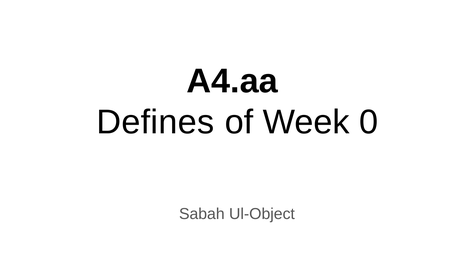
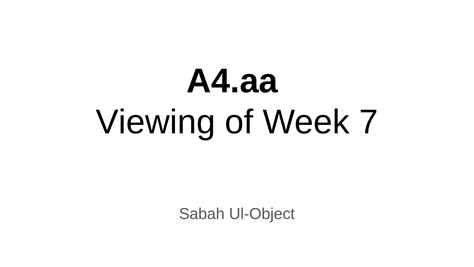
Defines: Defines -> Viewing (156, 122)
0: 0 -> 7 (369, 122)
